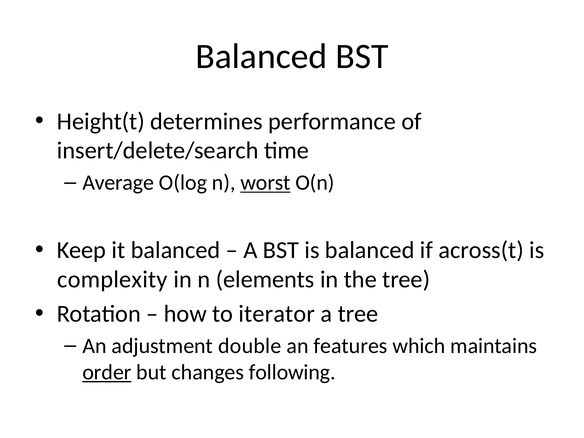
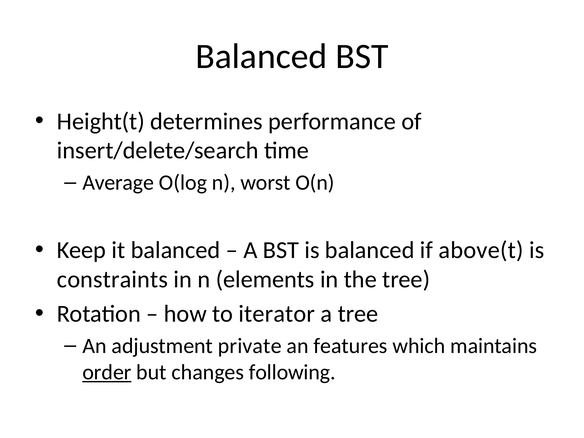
worst underline: present -> none (266, 183)
across(t: across(t -> above(t (481, 250)
complexity: complexity -> constraints (112, 279)
double: double -> private (250, 346)
